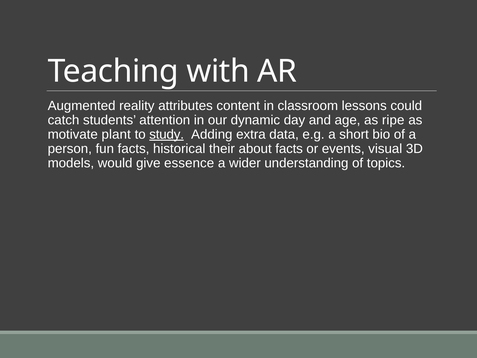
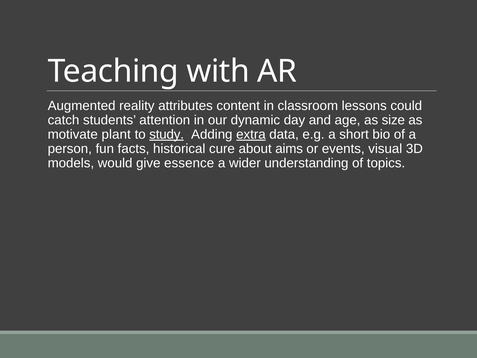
ripe: ripe -> size (393, 120)
extra underline: none -> present (251, 134)
their: their -> cure (222, 149)
about facts: facts -> aims (289, 149)
